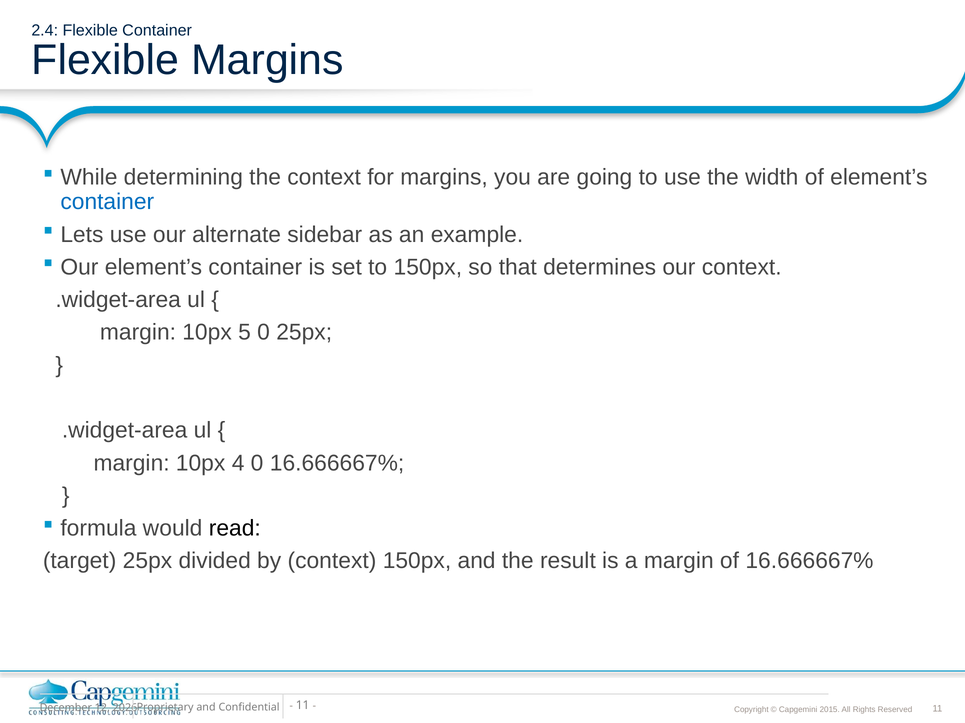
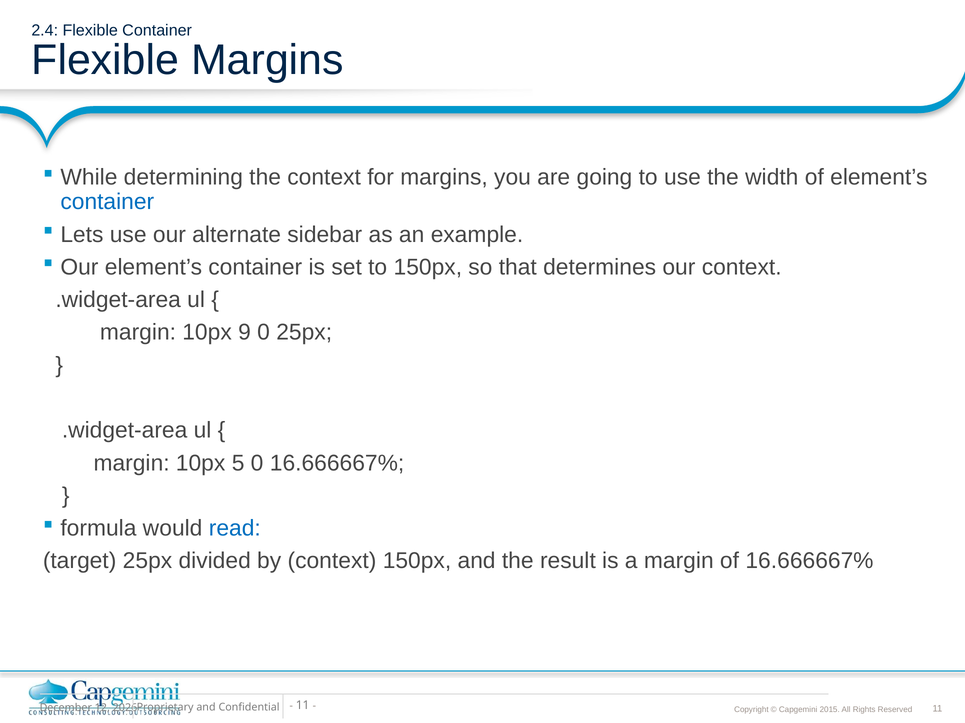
5: 5 -> 9 (245, 333)
4: 4 -> 5 (238, 464)
read colour: black -> blue (235, 529)
